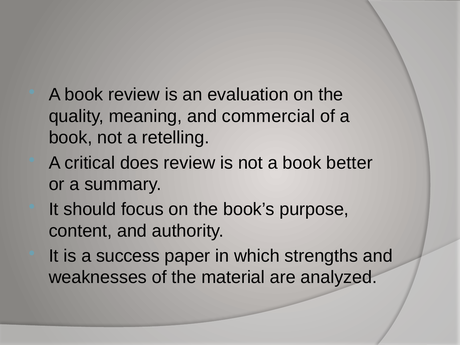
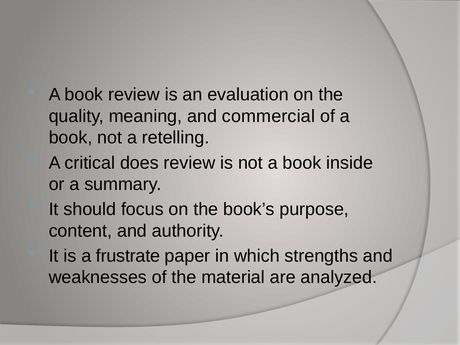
better: better -> inside (350, 163)
success: success -> frustrate (128, 256)
